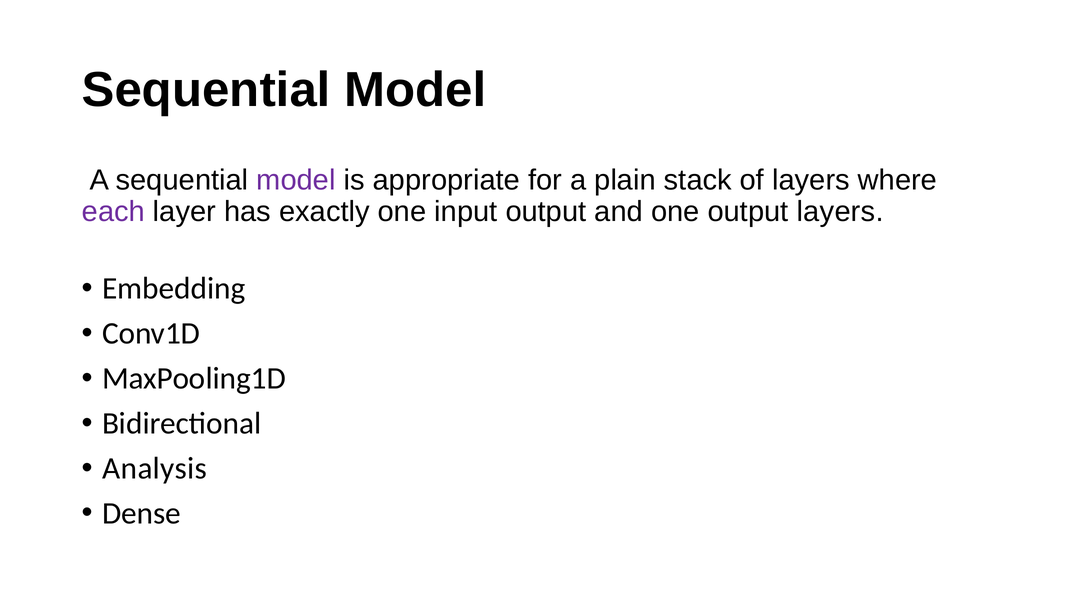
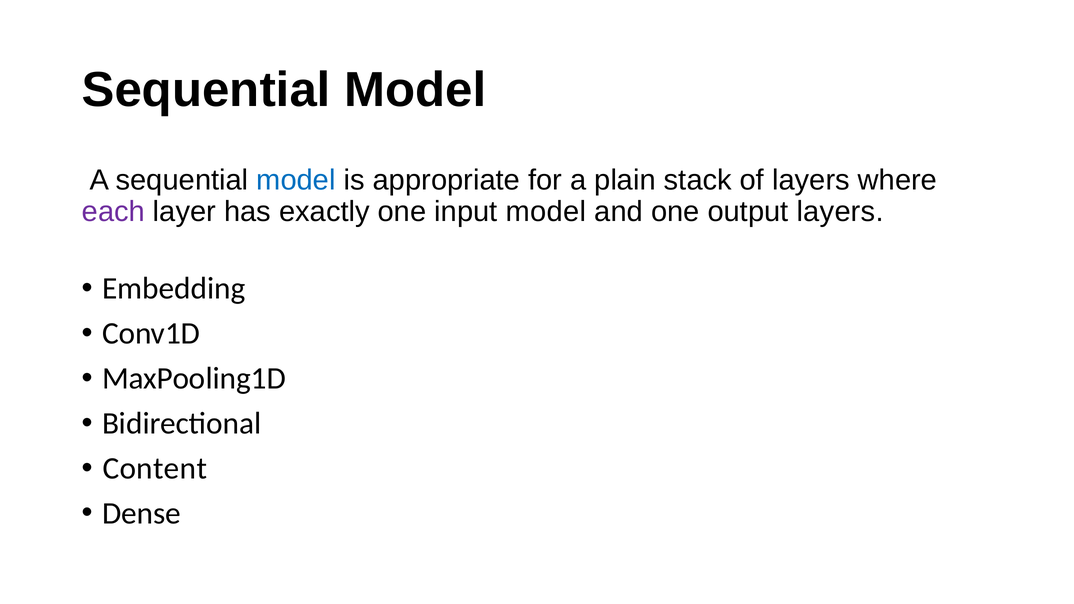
model colour: purple -> blue (296, 180)
input output: output -> model (546, 212)
Analysis: Analysis -> Content (155, 468)
